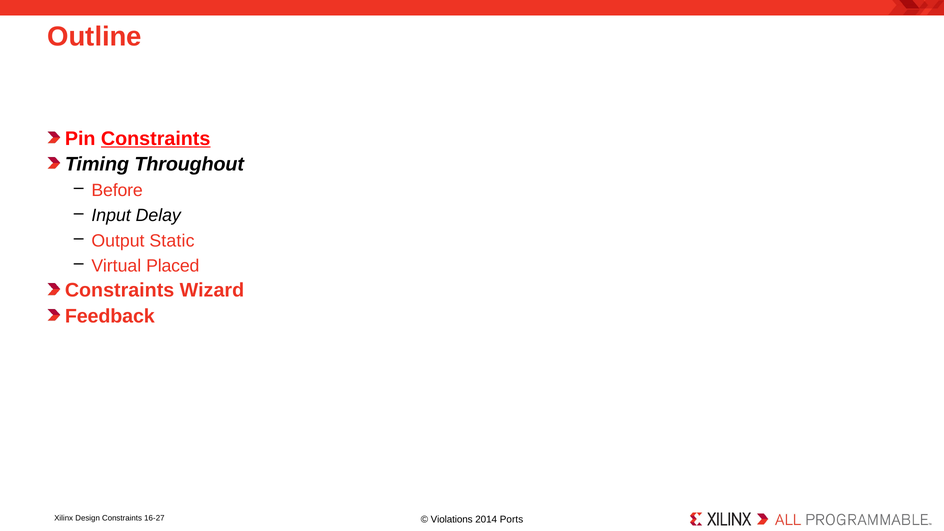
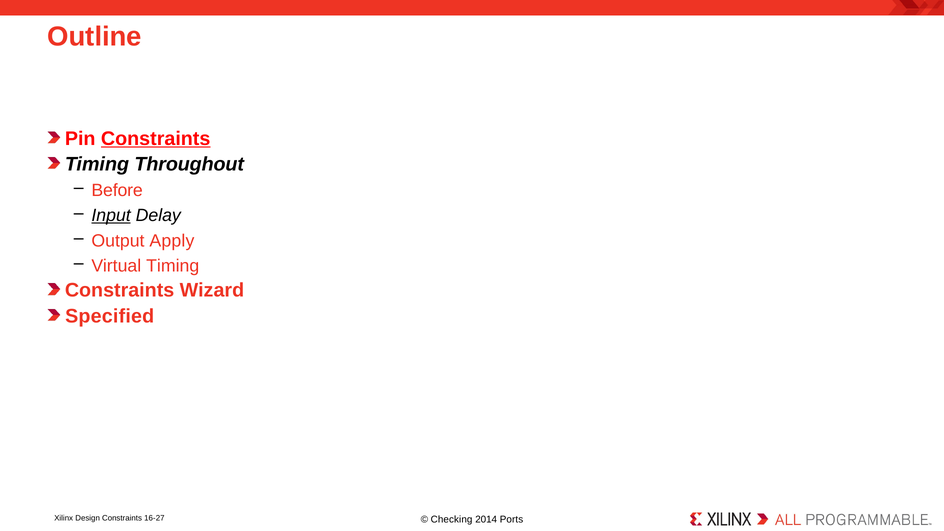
Input underline: none -> present (111, 216)
Static: Static -> Apply (172, 241)
Virtual Placed: Placed -> Timing (173, 266)
Feedback: Feedback -> Specified (110, 316)
Violations: Violations -> Checking (452, 520)
